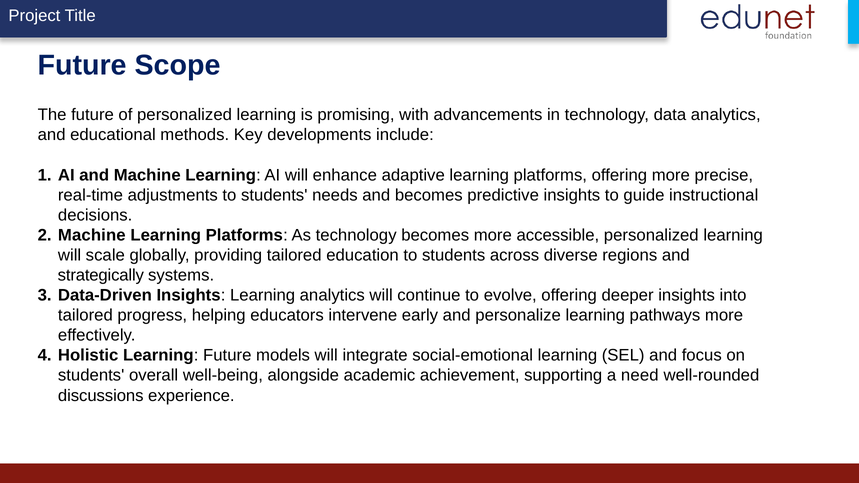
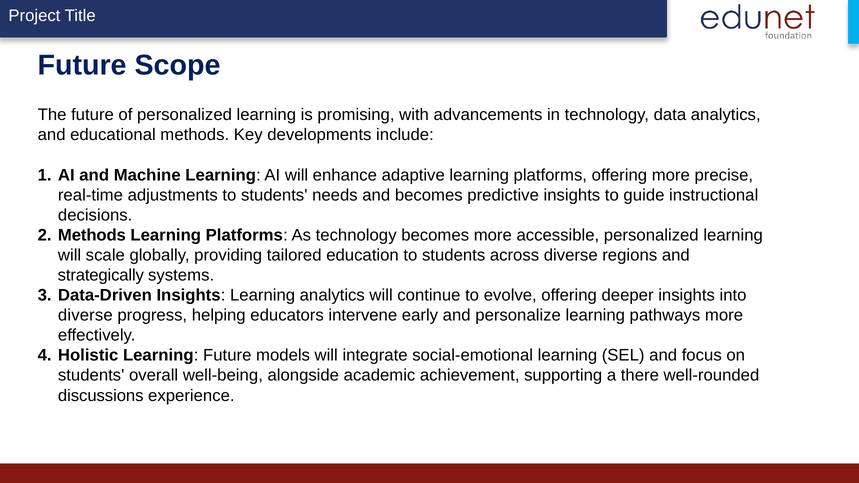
Machine: Machine -> Methods (92, 235)
tailored: tailored -> diverse (85, 315)
need: need -> there (640, 376)
